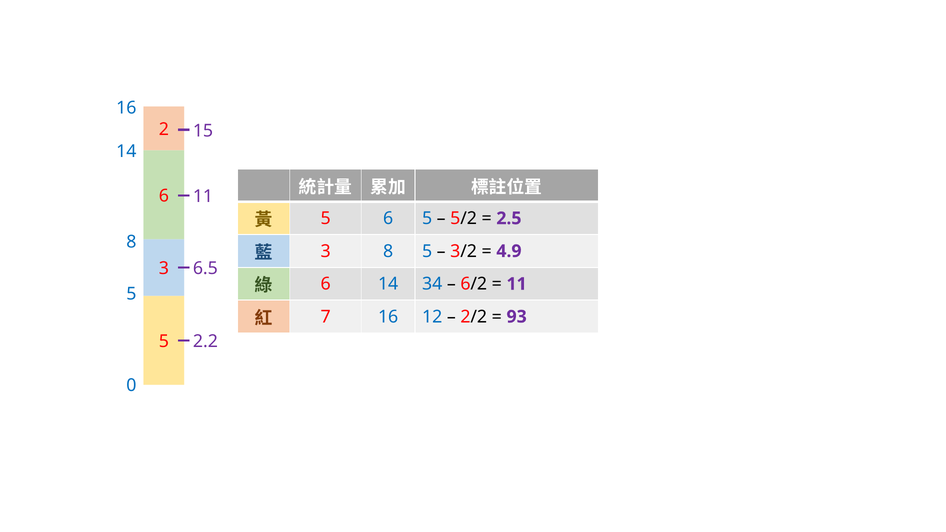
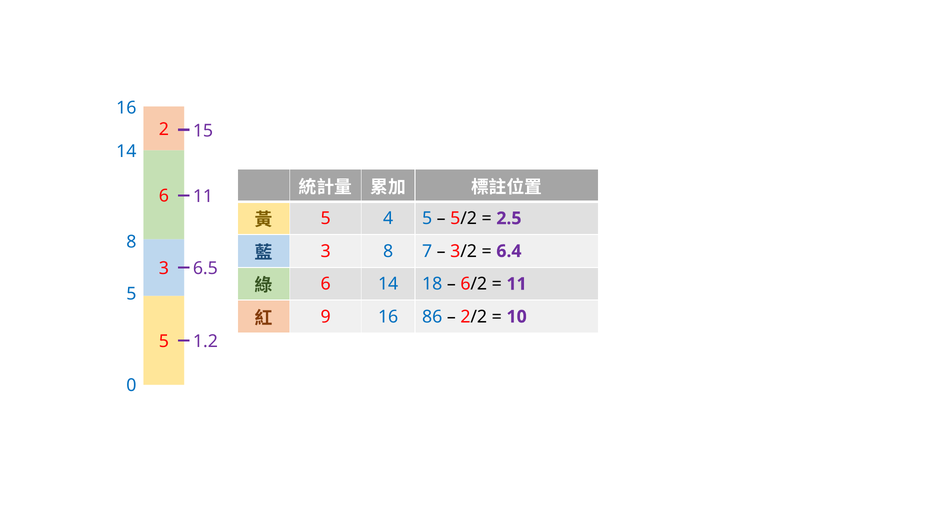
5 6: 6 -> 4 (388, 218)
8 5: 5 -> 7 (427, 251)
4.9: 4.9 -> 6.4 (509, 251)
34: 34 -> 18 (432, 284)
7: 7 -> 9 (326, 317)
12: 12 -> 86 (432, 317)
93: 93 -> 10 (517, 317)
2.2: 2.2 -> 1.2 (205, 342)
